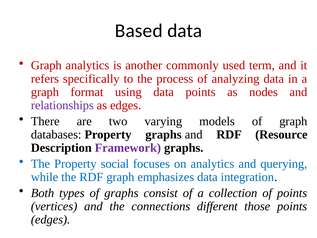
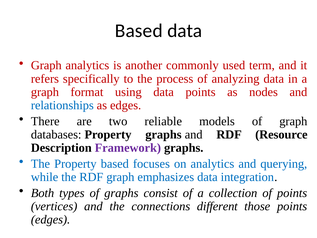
relationships colour: purple -> blue (62, 105)
varying: varying -> reliable (163, 121)
Property social: social -> based (115, 164)
